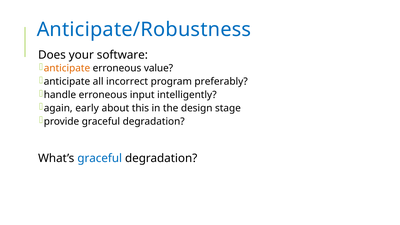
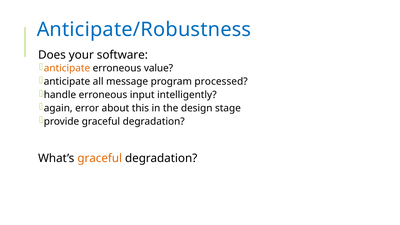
incorrect: incorrect -> message (127, 82)
preferably: preferably -> processed (221, 82)
early: early -> error (87, 108)
graceful colour: blue -> orange (100, 158)
